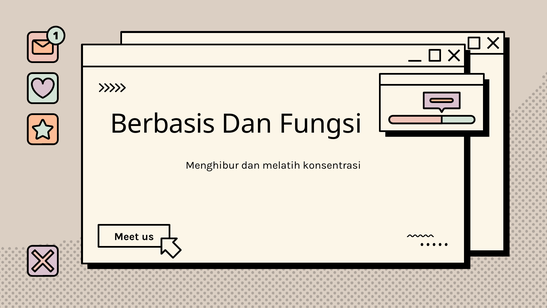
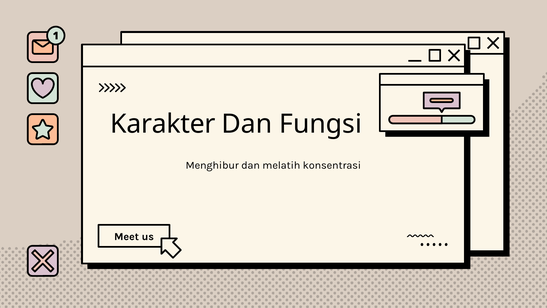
Berbasis: Berbasis -> Karakter (163, 124)
